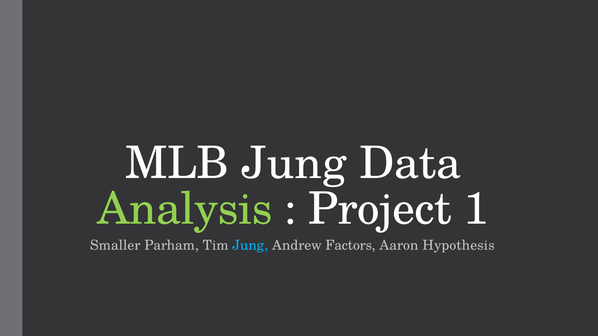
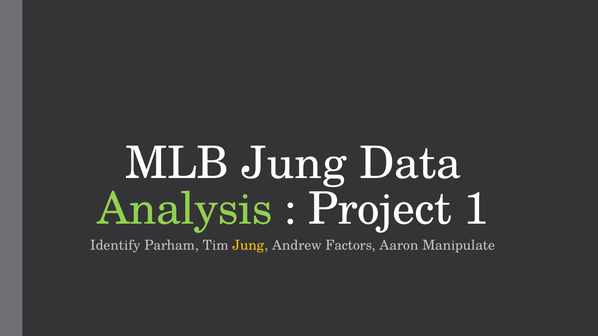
Smaller: Smaller -> Identify (115, 246)
Jung colour: light blue -> yellow (250, 246)
Hypothesis: Hypothesis -> Manipulate (459, 246)
